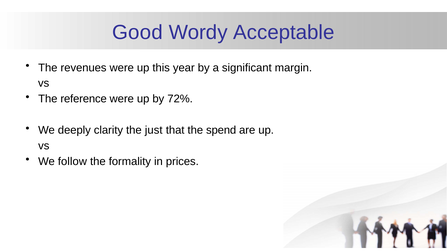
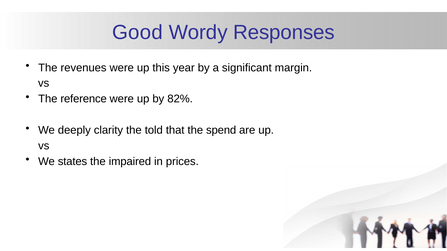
Acceptable: Acceptable -> Responses (284, 32)
72%: 72% -> 82% (180, 99)
just: just -> told (154, 130)
follow: follow -> states (72, 162)
formality: formality -> impaired (130, 162)
